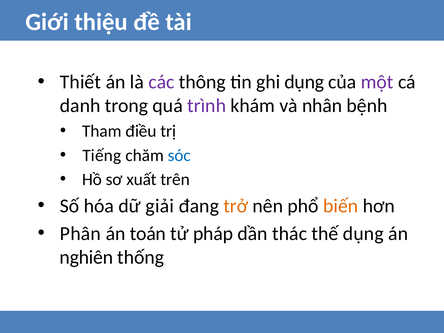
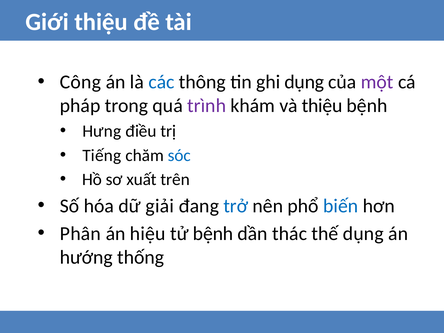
Thiết: Thiết -> Công (80, 82)
các colour: purple -> blue (161, 82)
danh: danh -> pháp (80, 106)
và nhân: nhân -> thiệu (322, 106)
Tham: Tham -> Hưng (102, 131)
trở colour: orange -> blue (236, 206)
biến colour: orange -> blue (341, 206)
toán: toán -> hiệu (148, 233)
tử pháp: pháp -> bệnh (213, 233)
nghiên: nghiên -> hướng (86, 257)
